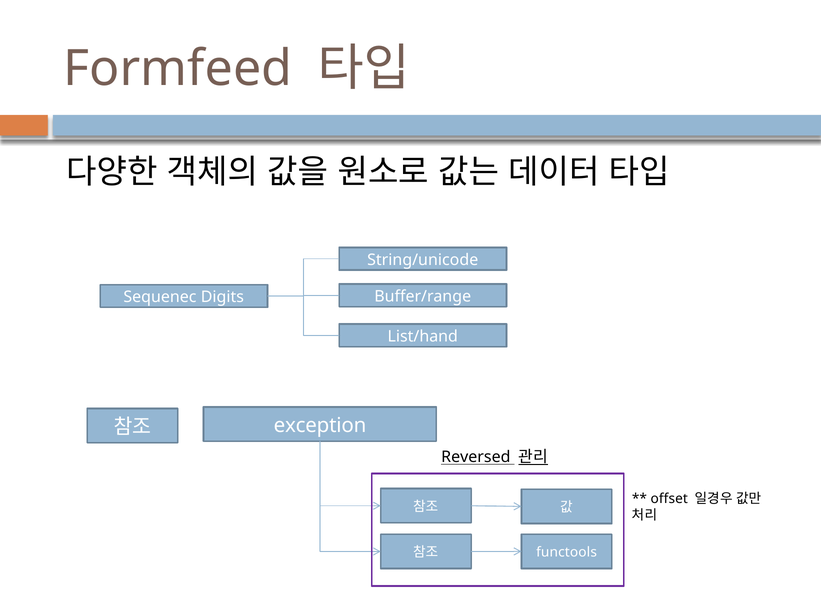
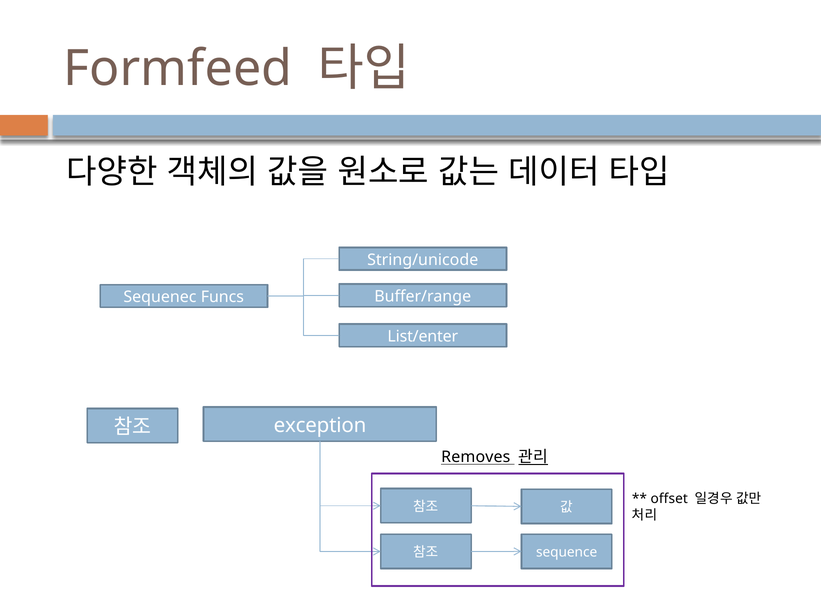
Digits: Digits -> Funcs (222, 297)
List/hand: List/hand -> List/enter (423, 336)
Reversed: Reversed -> Removes (476, 457)
functools: functools -> sequence (567, 552)
